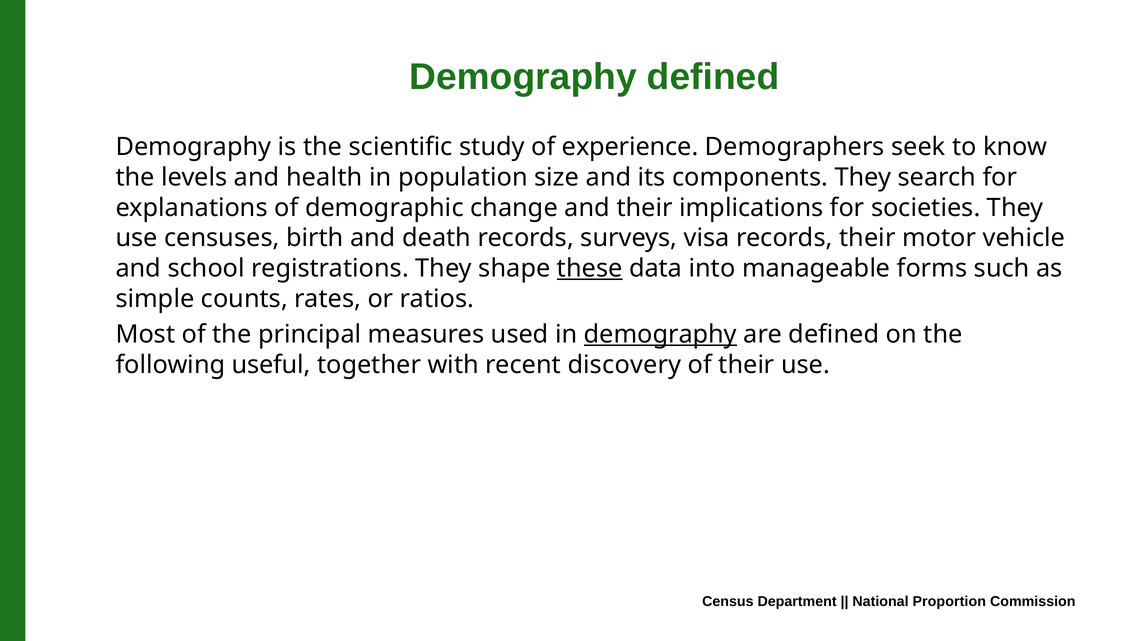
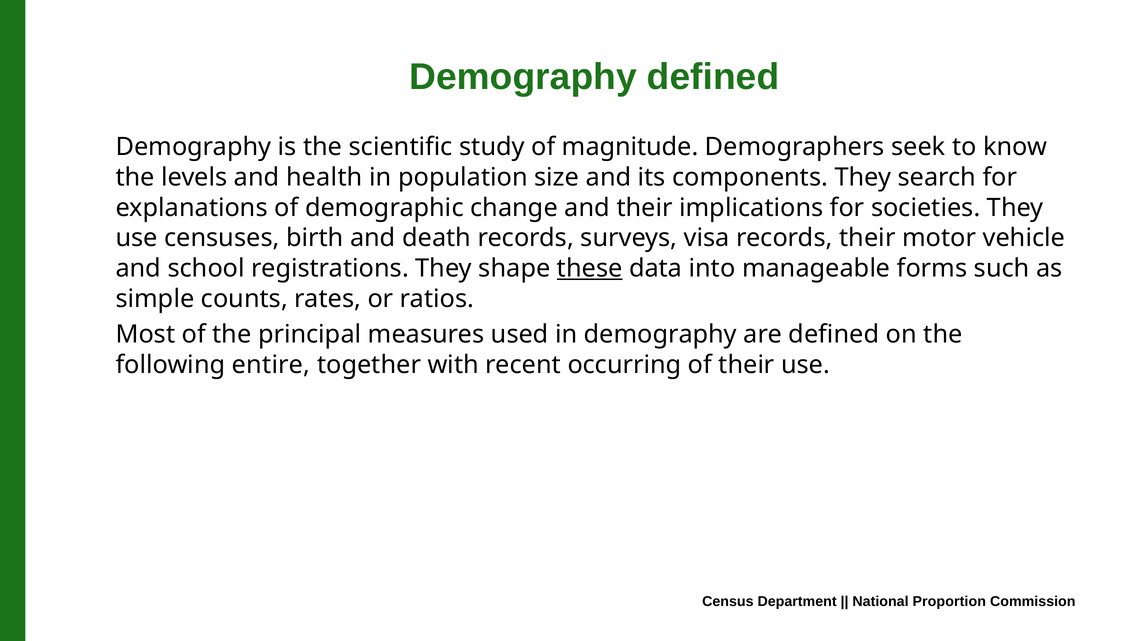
experience: experience -> magnitude (630, 147)
demography underline: present -> none (660, 335)
useful: useful -> entire (271, 365)
discovery: discovery -> occurring (624, 365)
